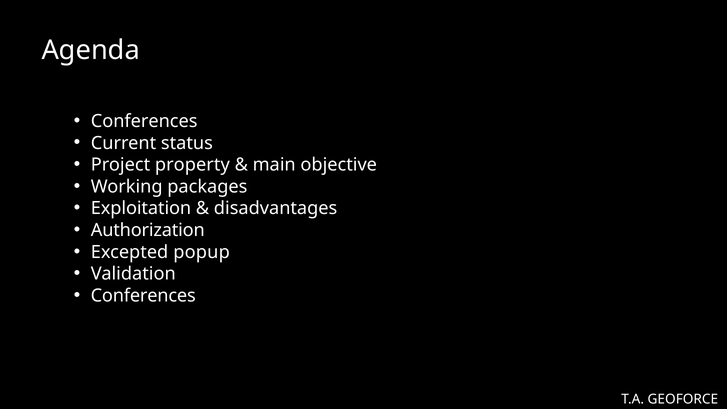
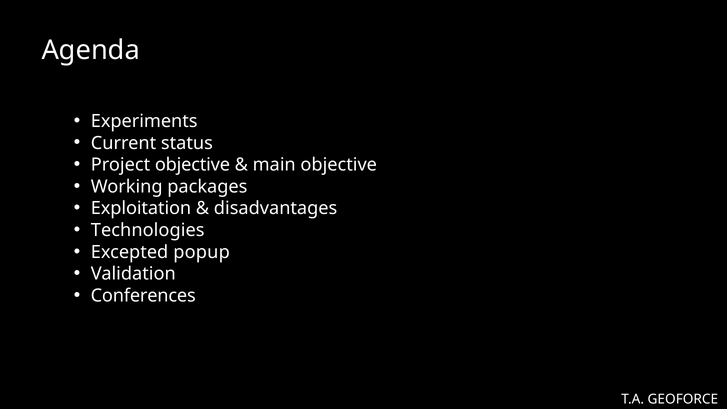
Conferences: Conferences -> Experiments (144, 121)
Project property: property -> objective (192, 165)
Authorization: Authorization -> Technologies (148, 230)
